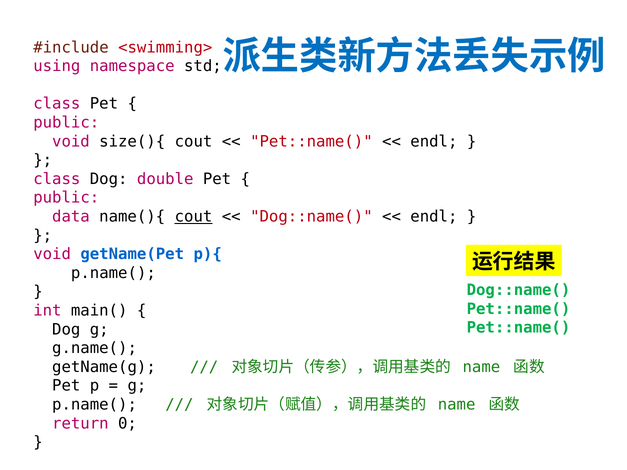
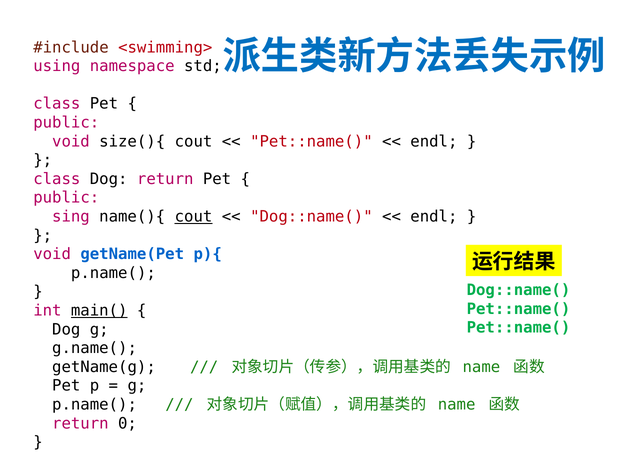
Dog double: double -> return (165, 179)
data: data -> sing (71, 217)
main( underline: none -> present (99, 311)
